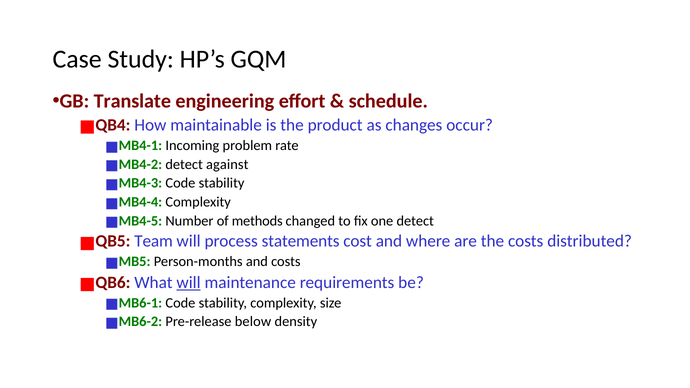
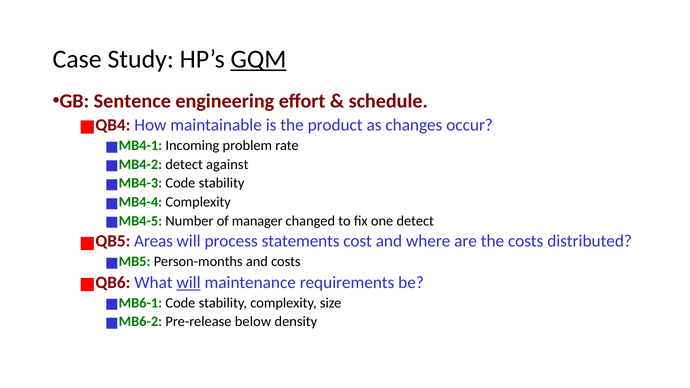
GQM underline: none -> present (258, 59)
Translate: Translate -> Sentence (132, 101)
methods: methods -> manager (257, 221)
Team: Team -> Areas (154, 241)
